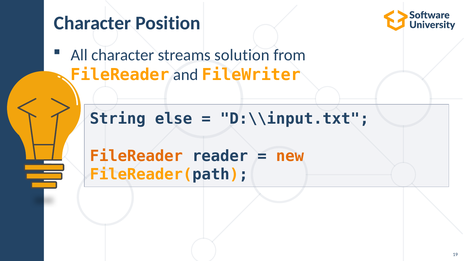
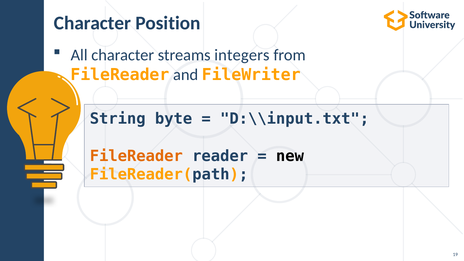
solution: solution -> integers (242, 55)
else: else -> byte (174, 119)
new colour: orange -> black (290, 156)
